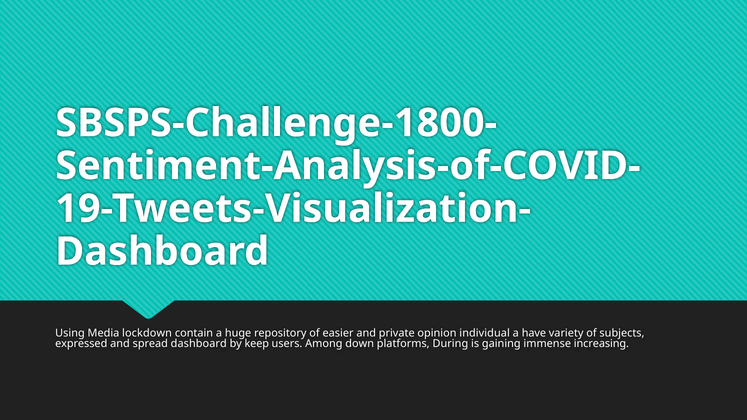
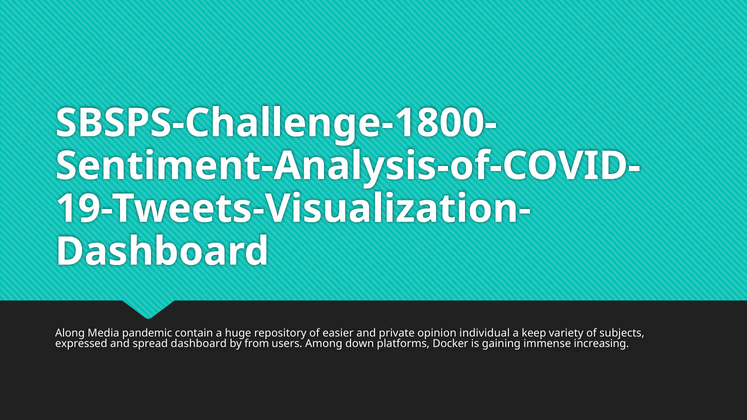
Using: Using -> Along (70, 333)
lockdown: lockdown -> pandemic (147, 333)
have: have -> keep (534, 333)
keep: keep -> from (257, 344)
During: During -> Docker (450, 344)
